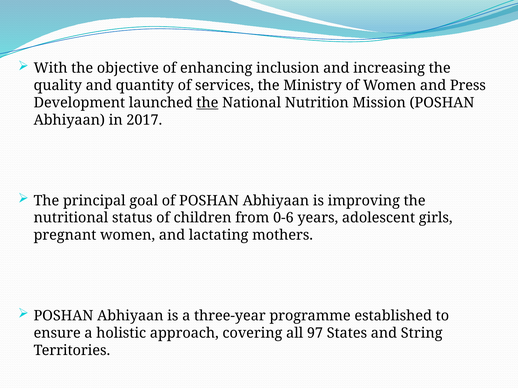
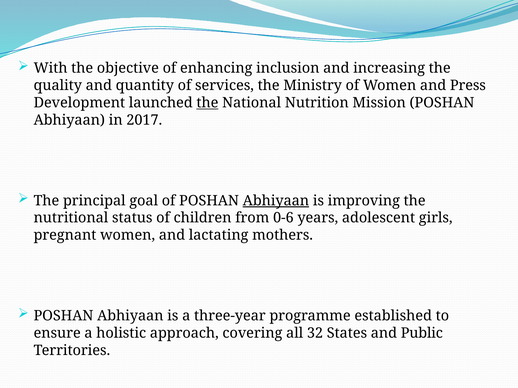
Abhiyaan underline: none -> present (276, 201)
97: 97 -> 32 (315, 333)
String: String -> Public (422, 333)
